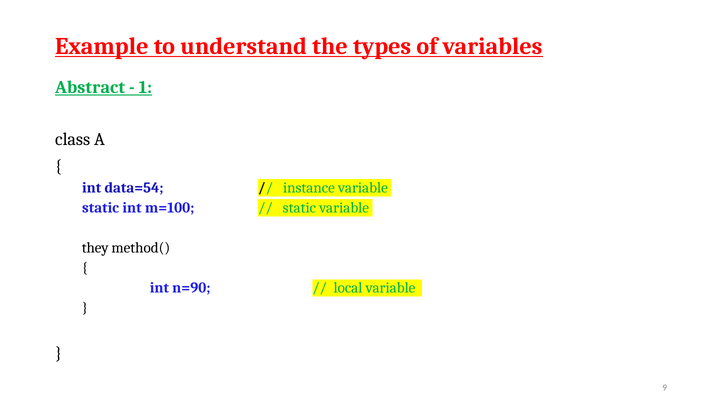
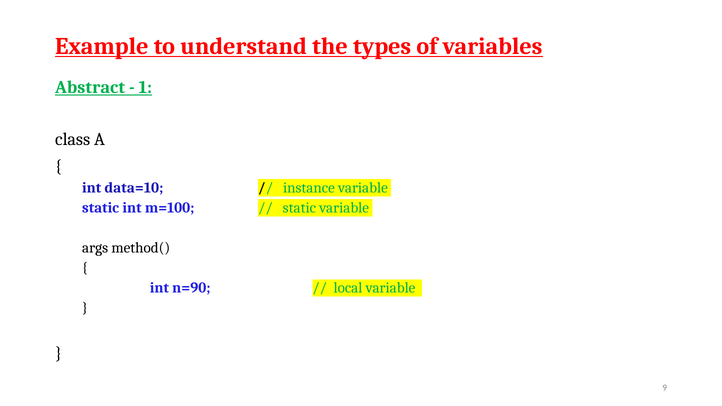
data=54: data=54 -> data=10 (134, 188)
they: they -> args (95, 248)
